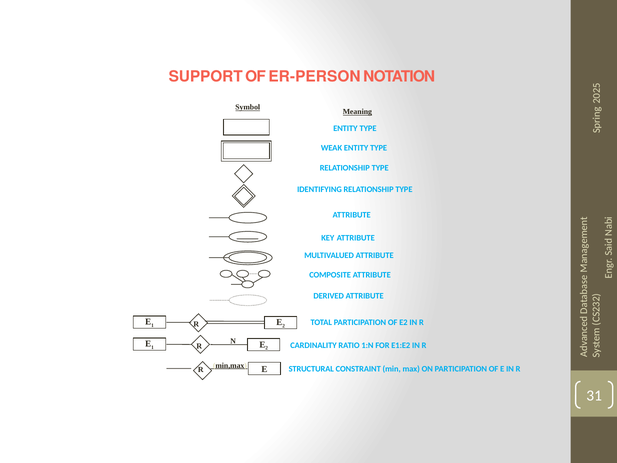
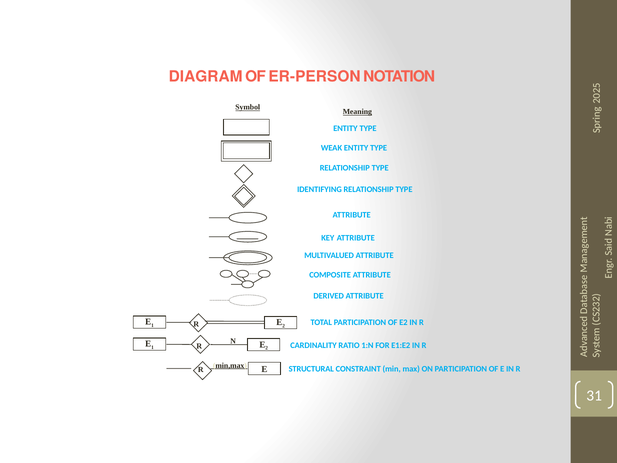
SUPPORT: SUPPORT -> DIAGRAM (206, 76)
